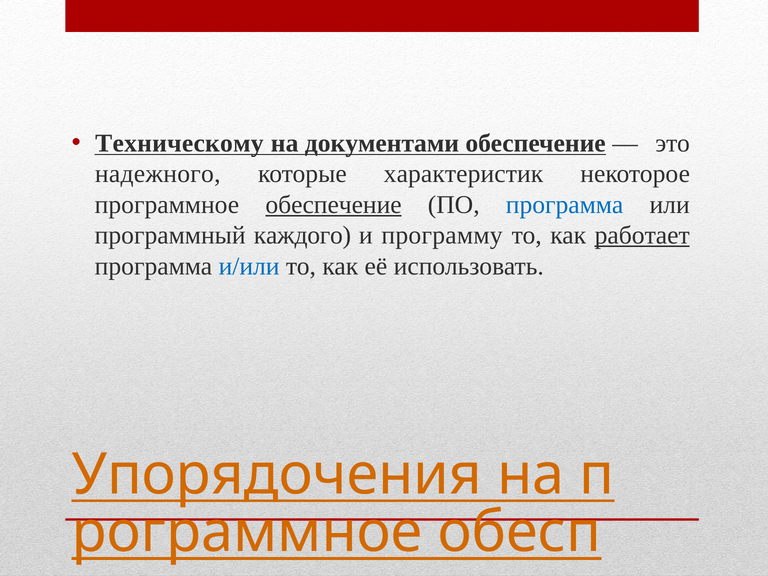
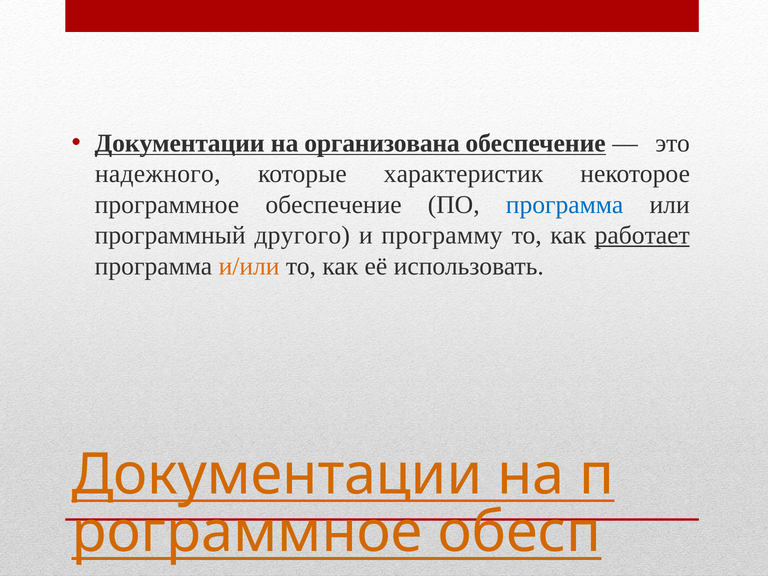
Техническому: Техническому -> Документации (180, 143)
документами: документами -> организована (382, 143)
обеспечение underline: present -> none (334, 205)
каждого: каждого -> другого (302, 235)
и/или colour: blue -> orange (249, 266)
Упорядочения: Упорядочения -> Документации (277, 475)
